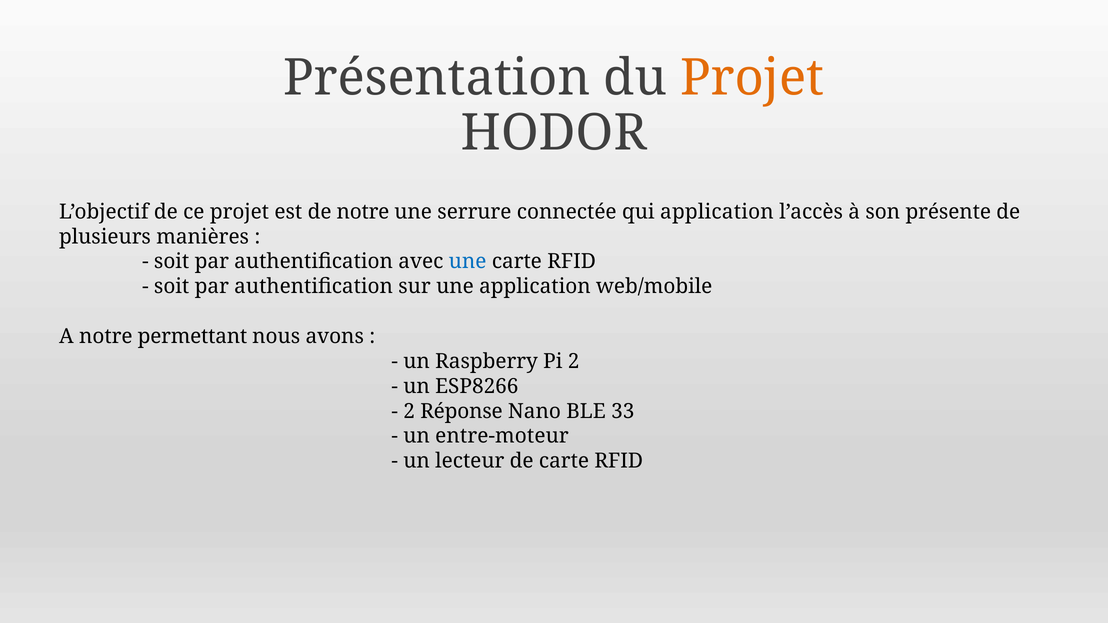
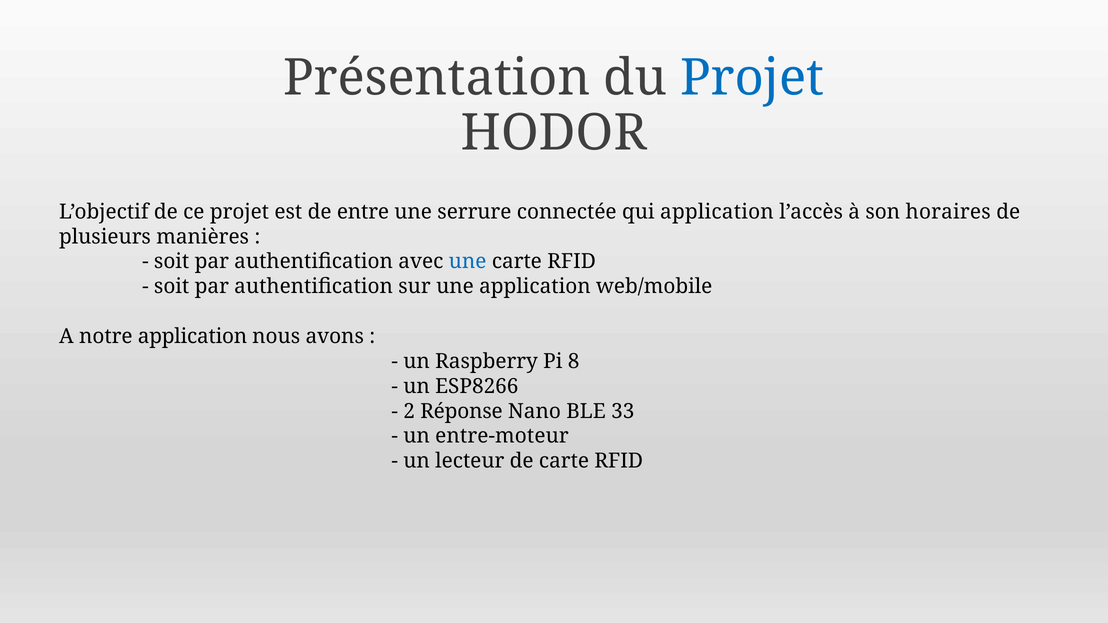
Projet colour: orange -> blue (752, 78)
de notre: notre -> entre (363, 212)
présente: présente -> horaires (948, 212)
notre permettant: permettant -> application (193, 337)
Pi 2: 2 -> 8 (574, 361)
